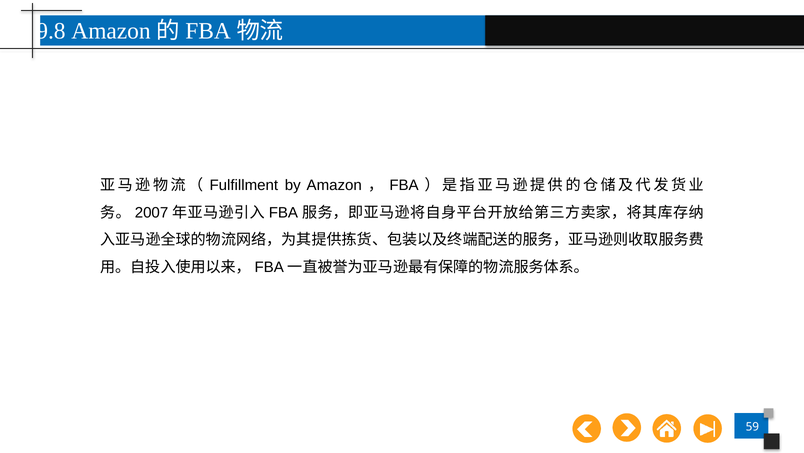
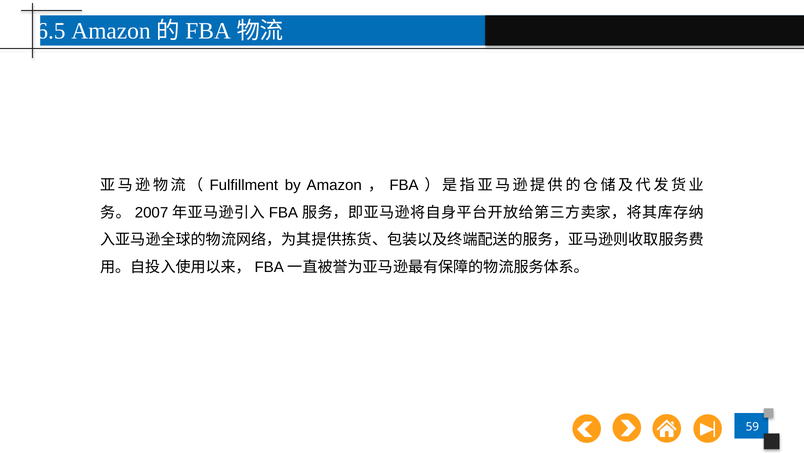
9.8: 9.8 -> 6.5 (51, 31)
